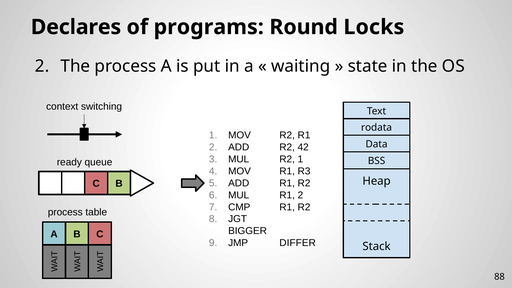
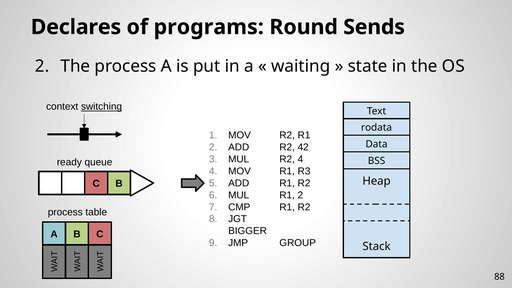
Locks: Locks -> Sends (374, 27)
switching underline: none -> present (102, 107)
R2 1: 1 -> 4 (300, 159)
DIFFER: DIFFER -> GROUP (298, 243)
